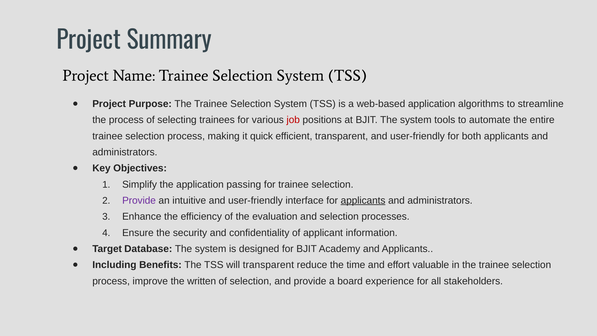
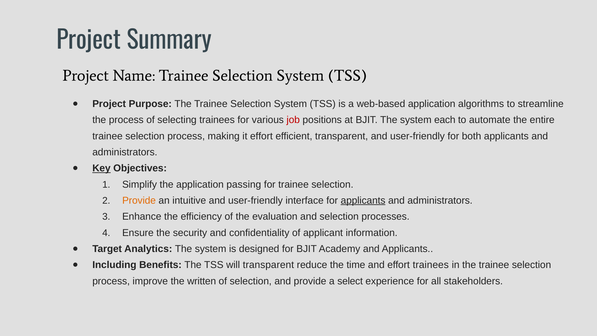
tools: tools -> each (445, 120)
it quick: quick -> effort (261, 136)
Key underline: none -> present (101, 168)
Provide colour: purple -> orange (139, 200)
Database: Database -> Analytics (148, 249)
effort valuable: valuable -> trainees (431, 265)
board: board -> select (350, 281)
